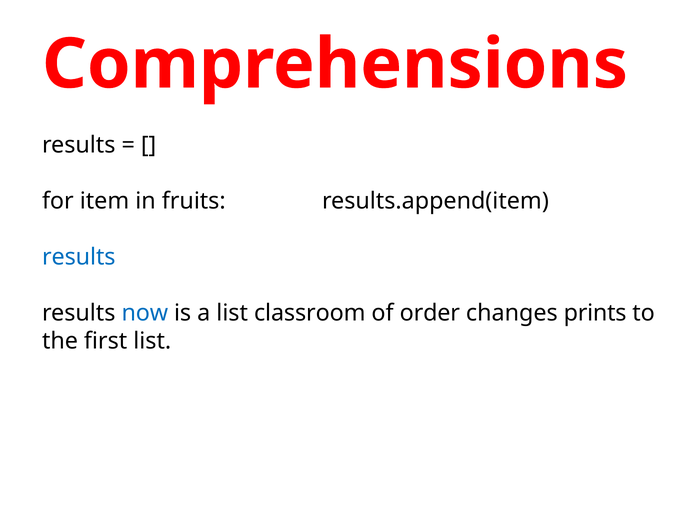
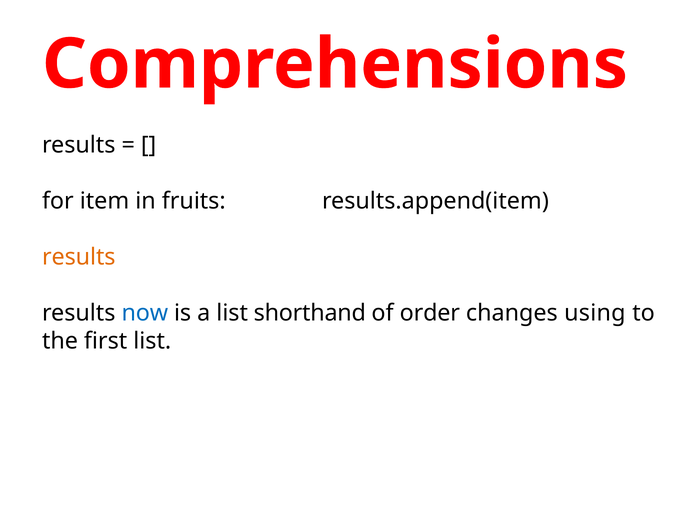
results colour: blue -> orange (79, 257)
classroom: classroom -> shorthand (310, 313)
prints: prints -> using (595, 313)
